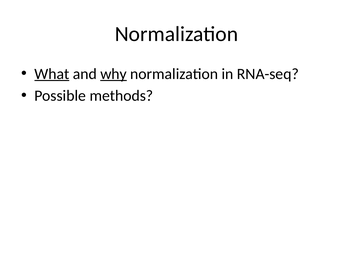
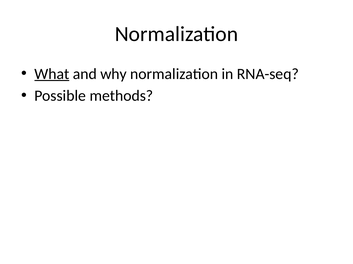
why underline: present -> none (114, 74)
